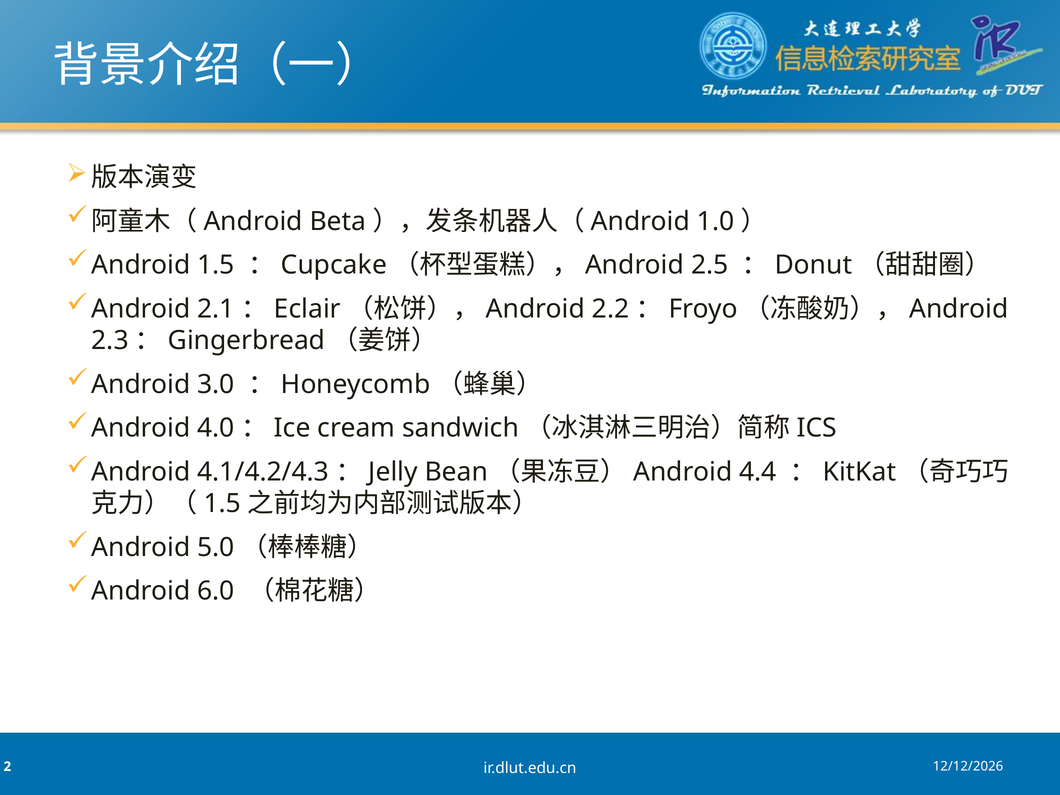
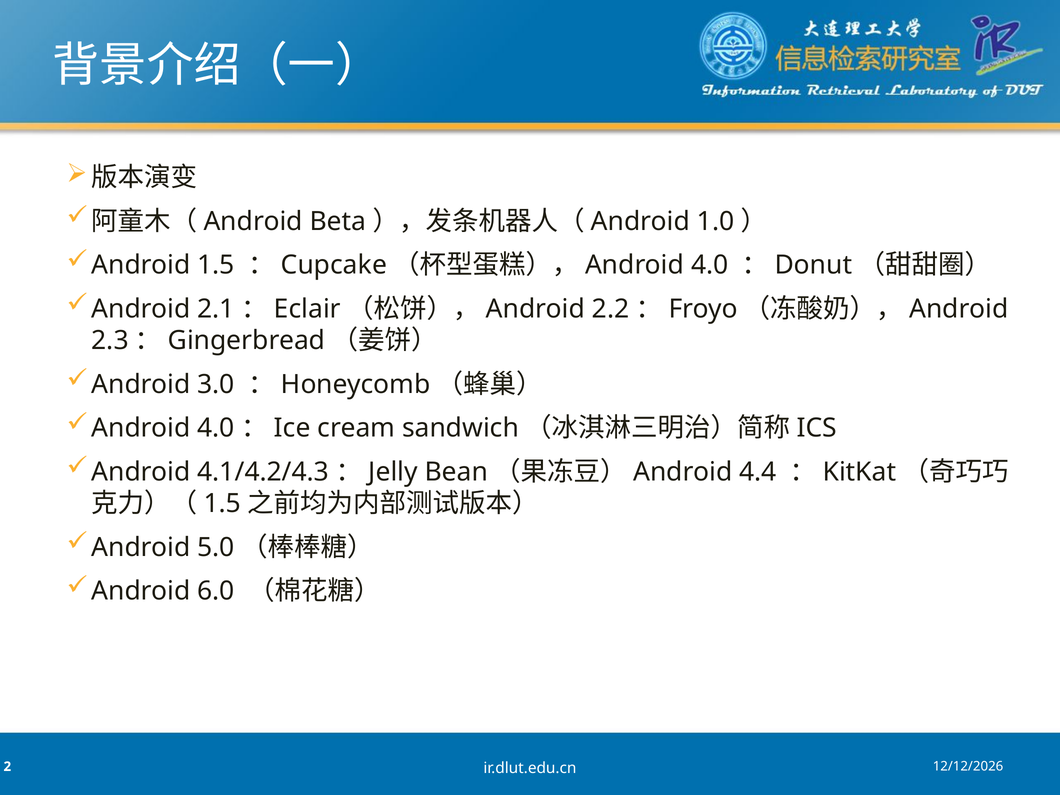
2.5: 2.5 -> 4.0 (710, 265)
